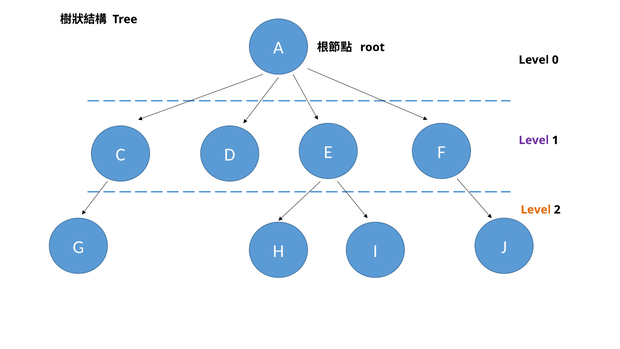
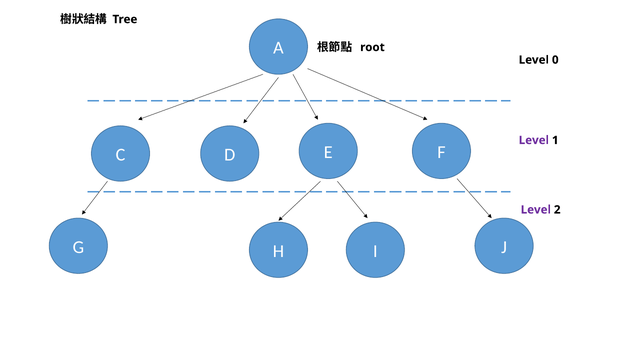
Level colour: orange -> purple (536, 210)
